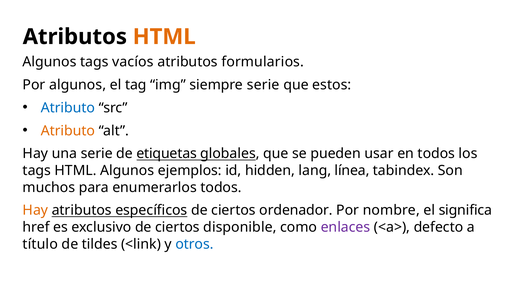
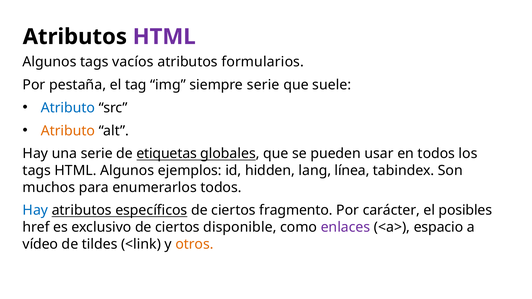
HTML colour: orange -> purple (164, 37)
Por algunos: algunos -> pestaña (78, 85)
estos: estos -> suele (332, 85)
Hay colour: orange -> blue (35, 210)
ordenador: ordenador -> fragmento (296, 210)
nombre: nombre -> carácter (391, 210)
significa: significa -> posibles (465, 210)
defecto: defecto -> espacio (439, 227)
título: título -> vídeo (40, 244)
otros colour: blue -> orange (194, 244)
